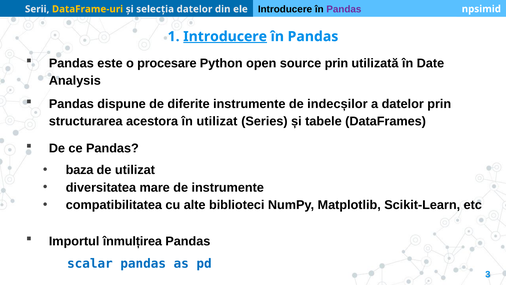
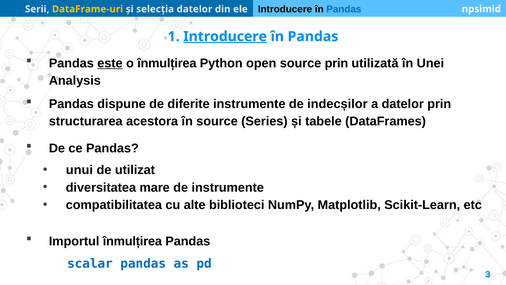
Pandas colour: purple -> blue (344, 9)
este underline: none -> present (110, 63)
o procesare: procesare -> înmulțirea (167, 63)
Date: Date -> Unei (430, 63)
în utilizat: utilizat -> source (217, 121)
baza: baza -> unui (79, 170)
